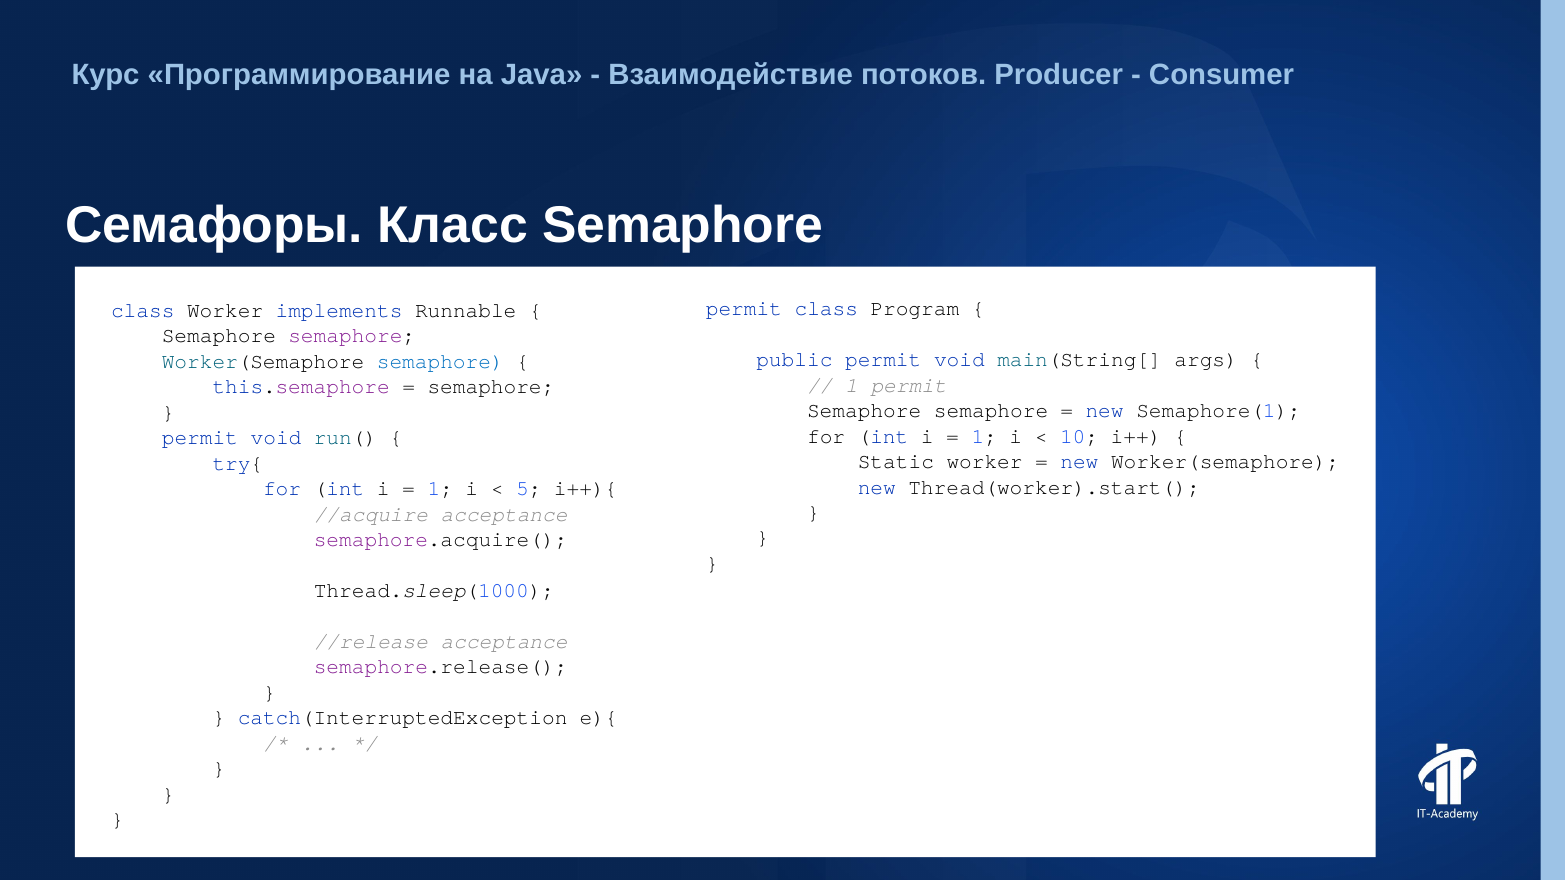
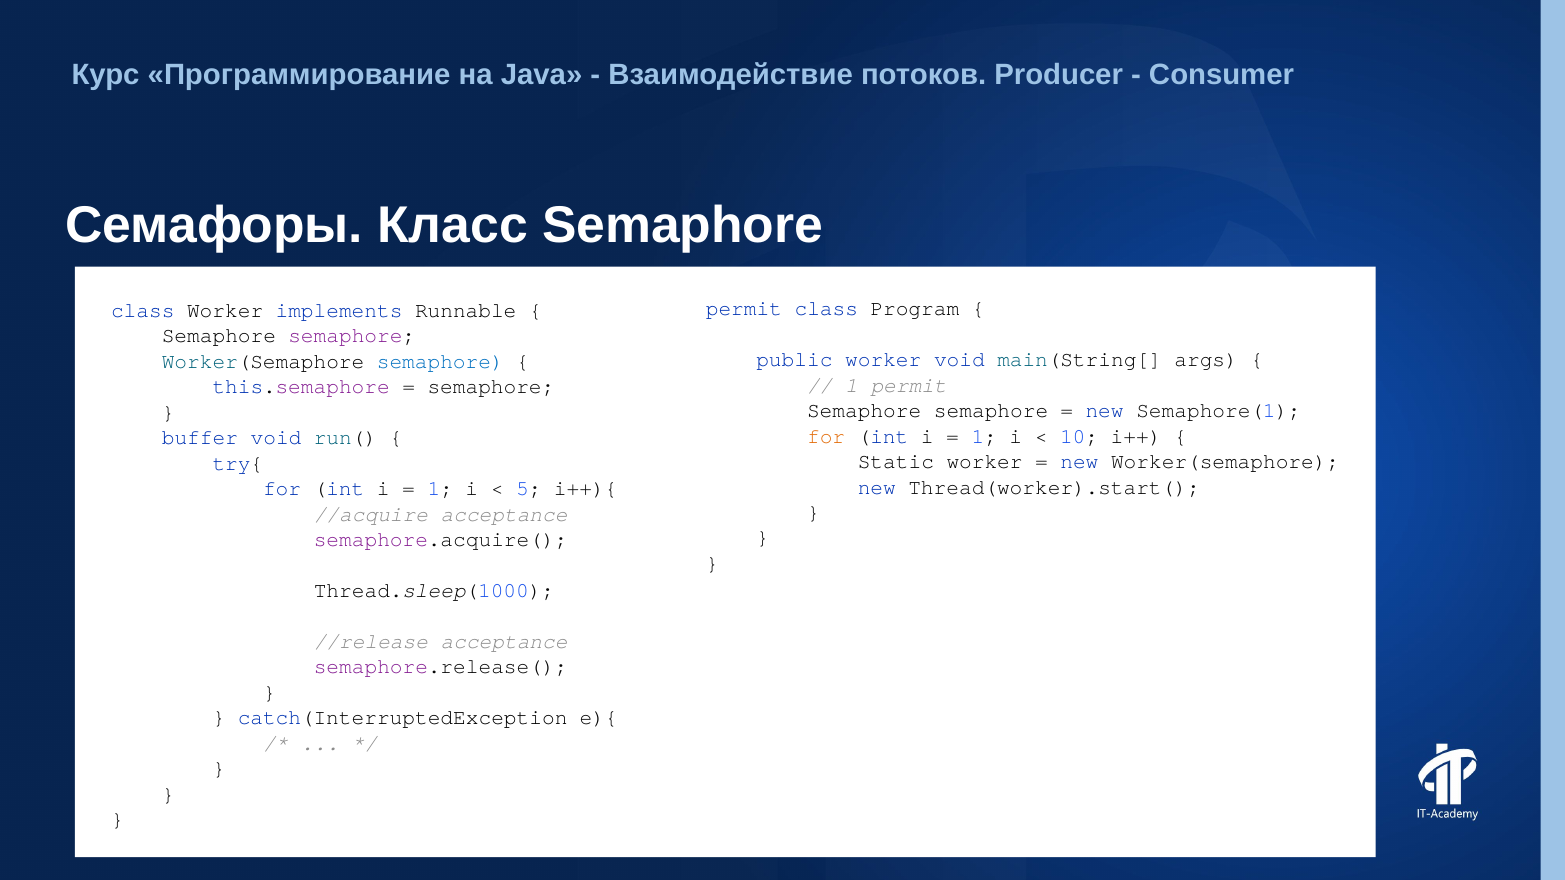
public permit: permit -> worker (883, 360)
for colour: black -> orange (826, 436)
permit: permit -> buffer (200, 438)
